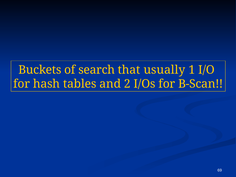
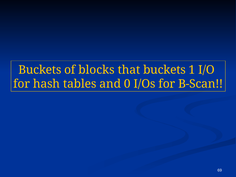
search: search -> blocks (97, 70)
that usually: usually -> buckets (164, 70)
2: 2 -> 0 (127, 84)
